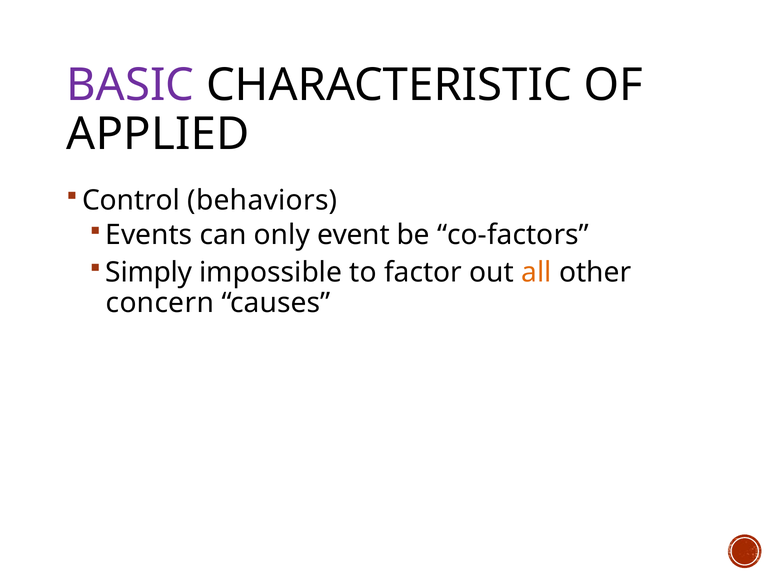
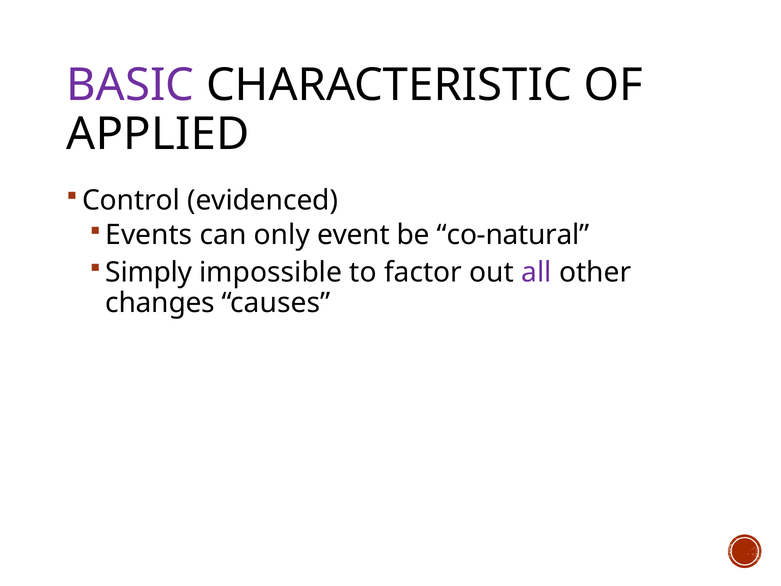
behaviors: behaviors -> evidenced (263, 200)
co-factors: co-factors -> co-natural (513, 235)
all colour: orange -> purple (536, 272)
concern: concern -> changes (160, 303)
